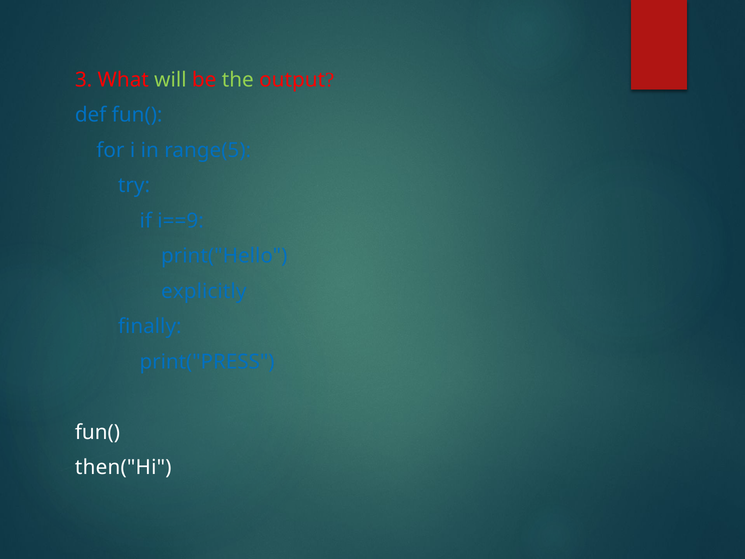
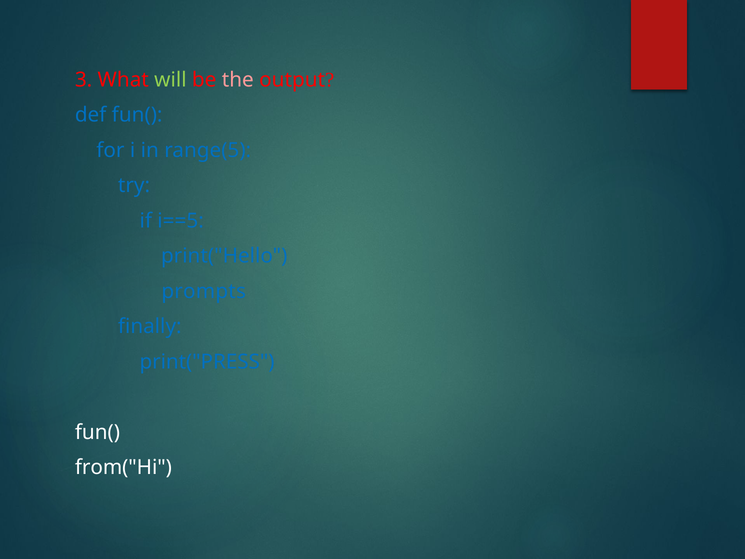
the colour: light green -> pink (238, 80)
i==9: i==9 -> i==5 (181, 221)
explicitly: explicitly -> prompts (204, 291)
then("Hi: then("Hi -> from("Hi (123, 467)
